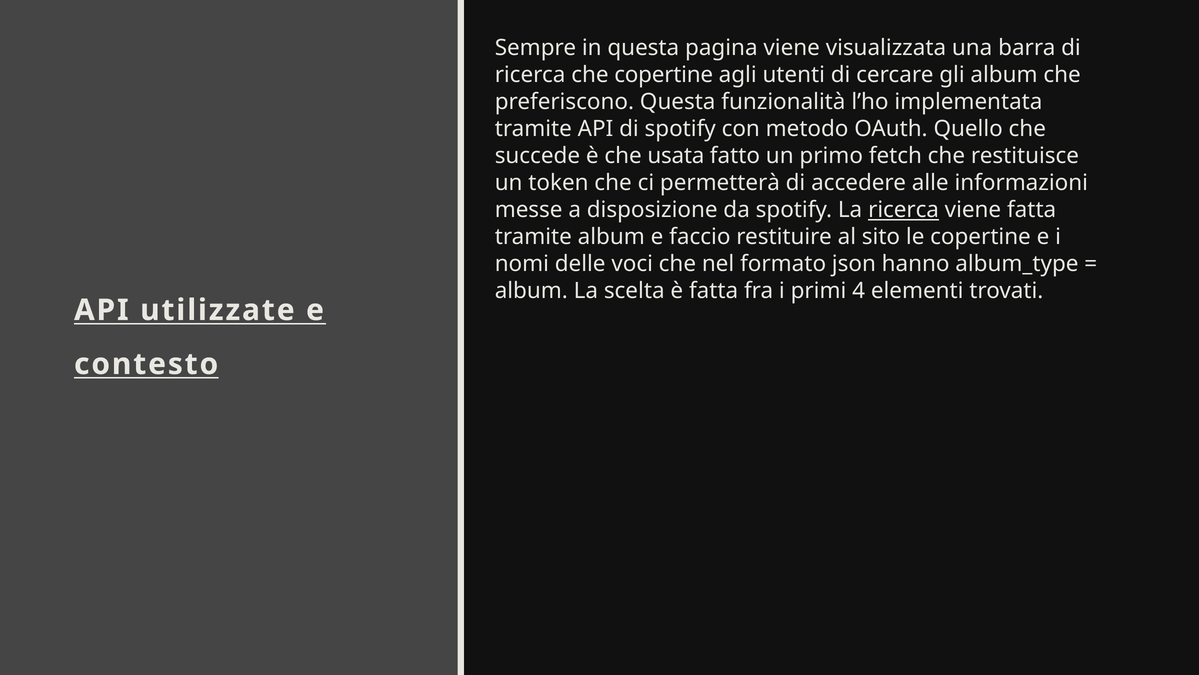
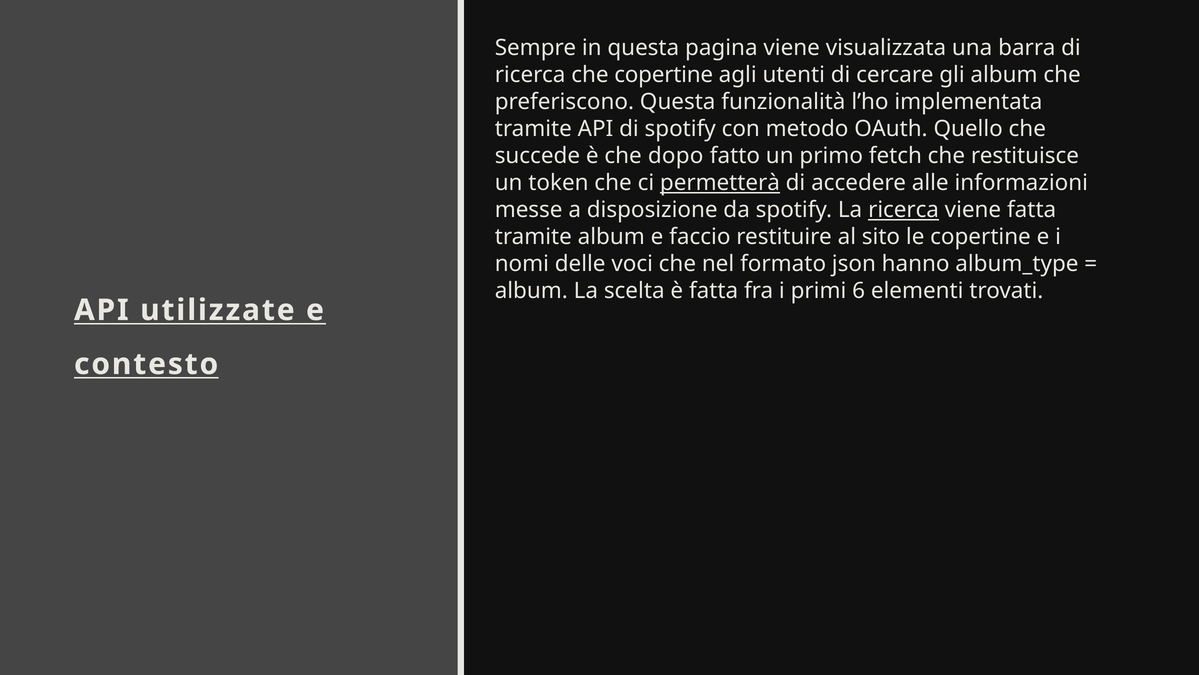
usata: usata -> dopo (676, 156)
permetterà underline: none -> present (720, 183)
4: 4 -> 6 (859, 291)
